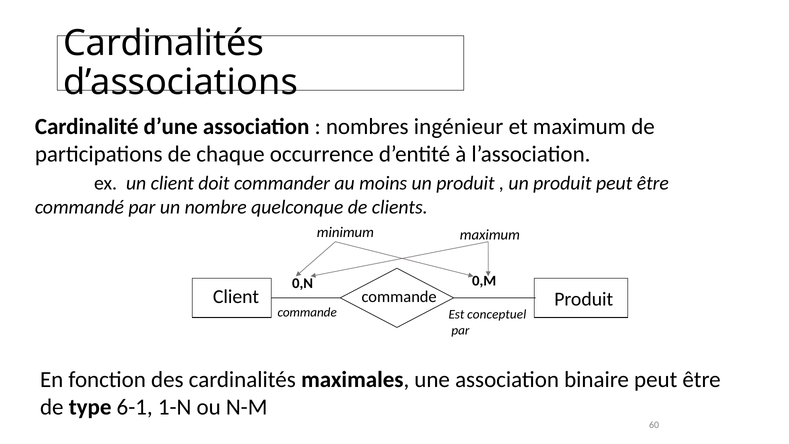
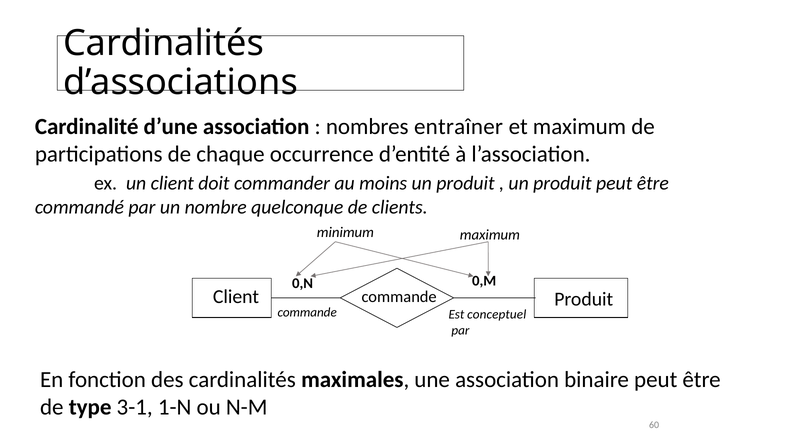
ingénieur: ingénieur -> entraîner (459, 127)
6-1: 6-1 -> 3-1 (135, 407)
